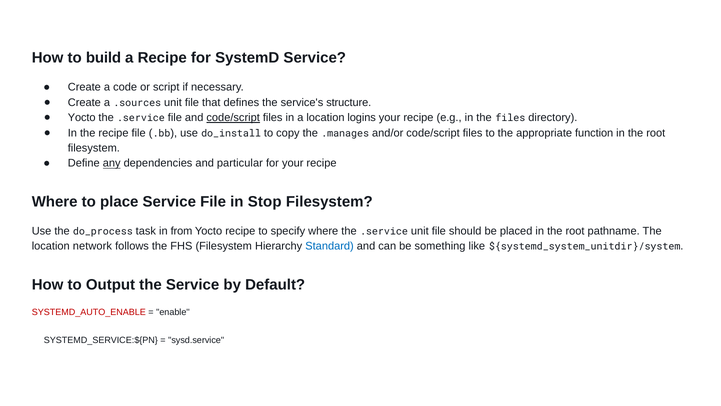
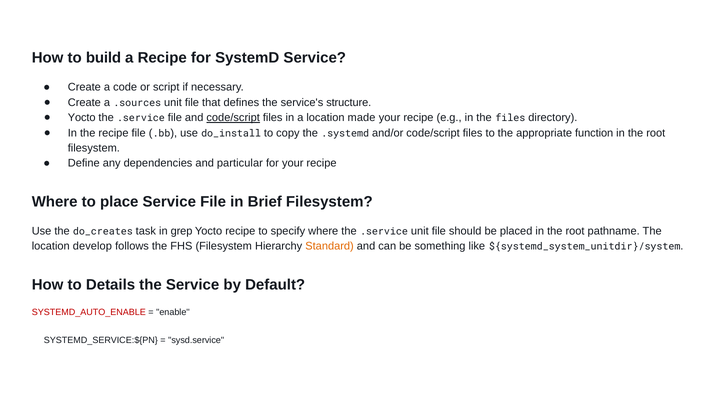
logins: logins -> made (362, 118)
.manages: .manages -> .systemd (345, 133)
any underline: present -> none (112, 163)
Stop: Stop -> Brief (265, 202)
do_process: do_process -> do_creates (103, 231)
from: from -> grep (182, 231)
network: network -> develop (92, 246)
Standard colour: blue -> orange (330, 246)
Output: Output -> Details (111, 285)
